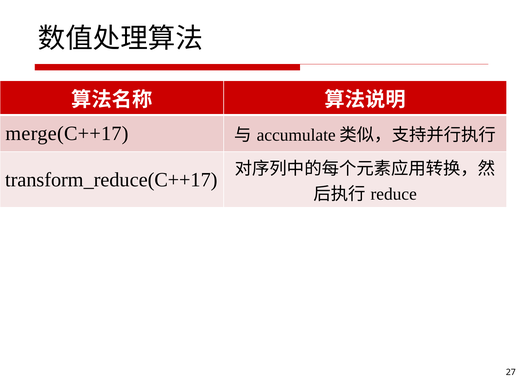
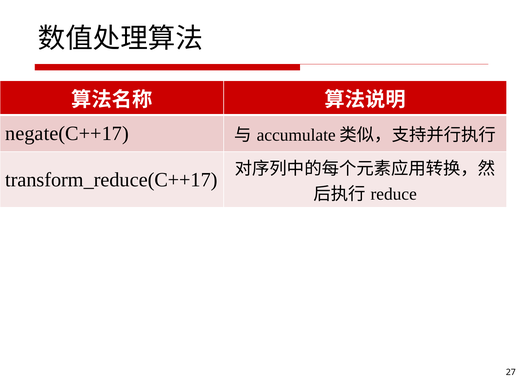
merge(C++17: merge(C++17 -> negate(C++17 (67, 134)
